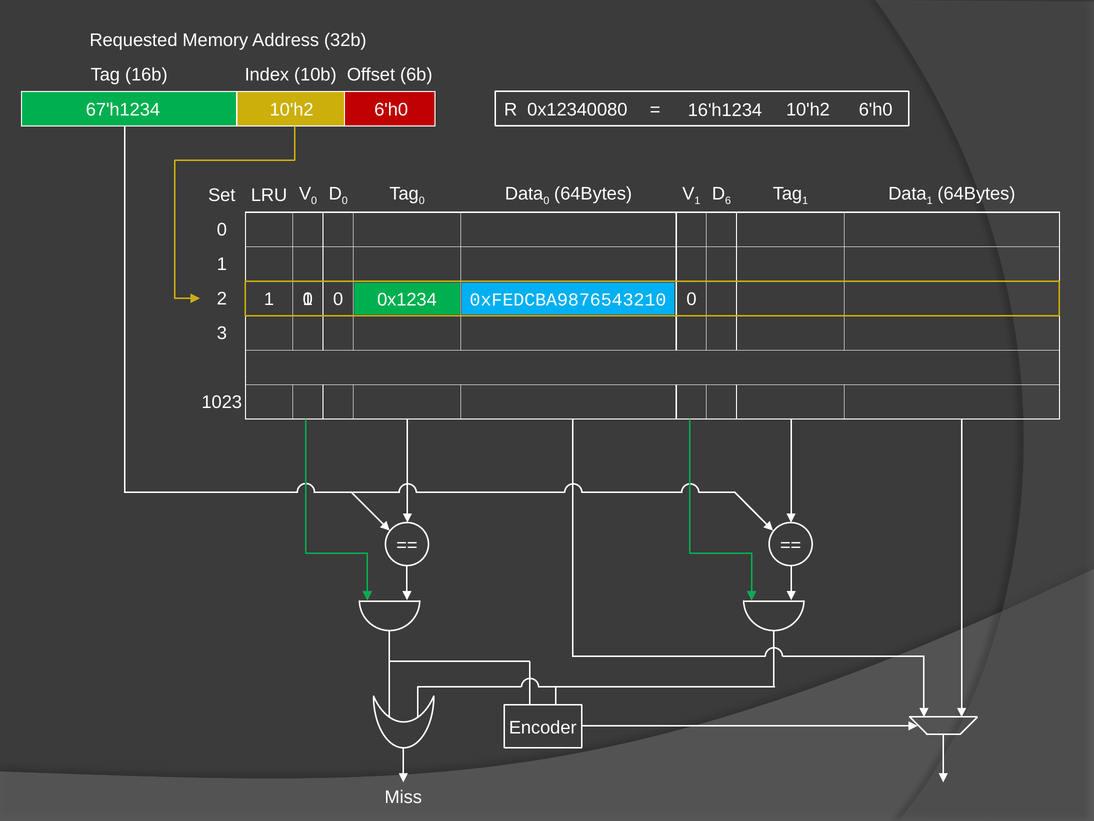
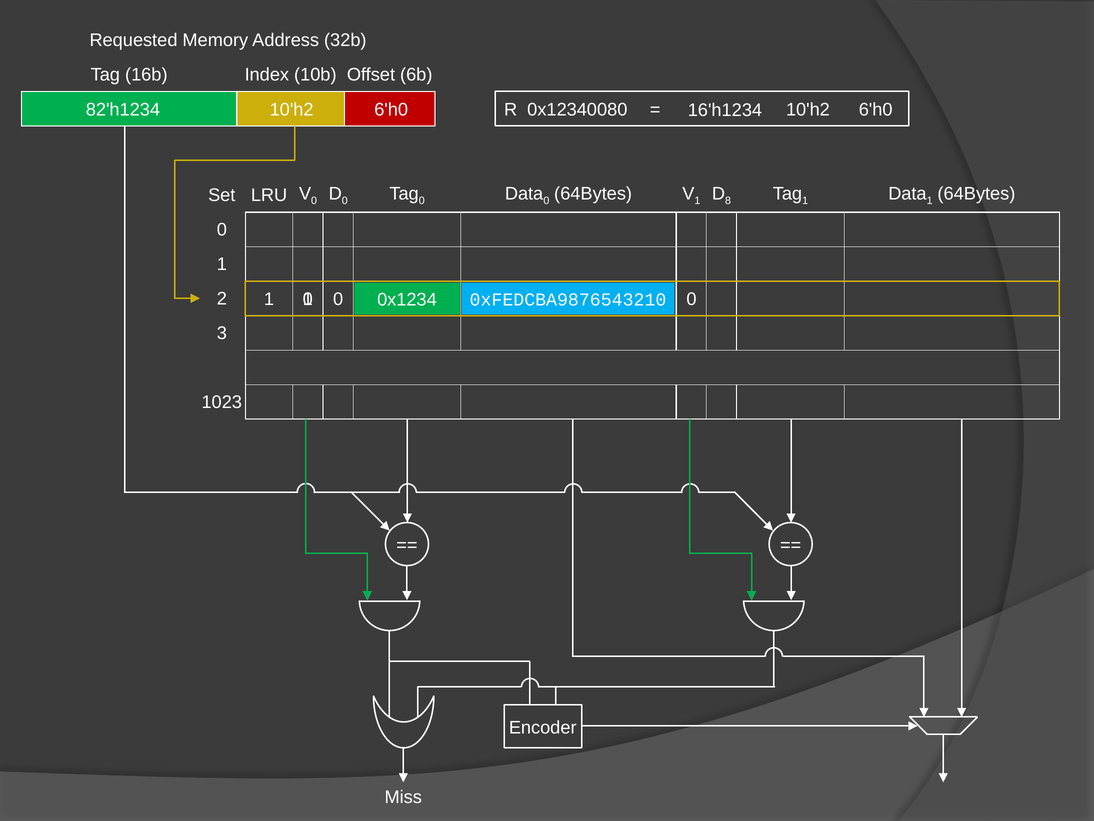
67'h1234: 67'h1234 -> 82'h1234 (123, 110)
6: 6 -> 8 (728, 201)
